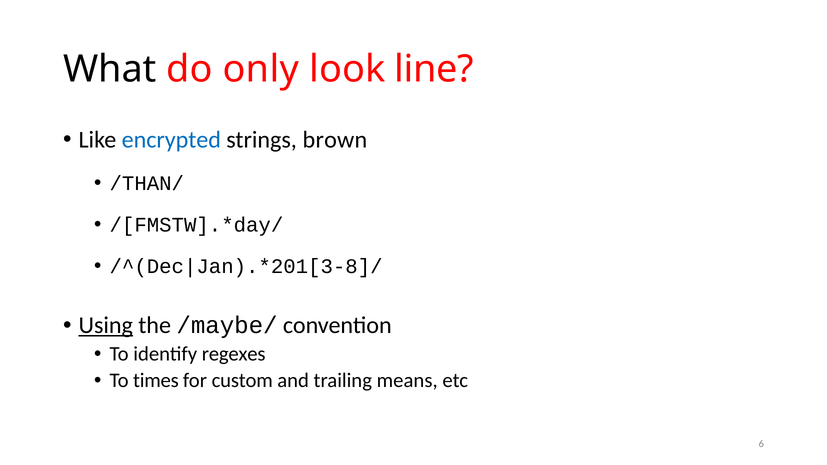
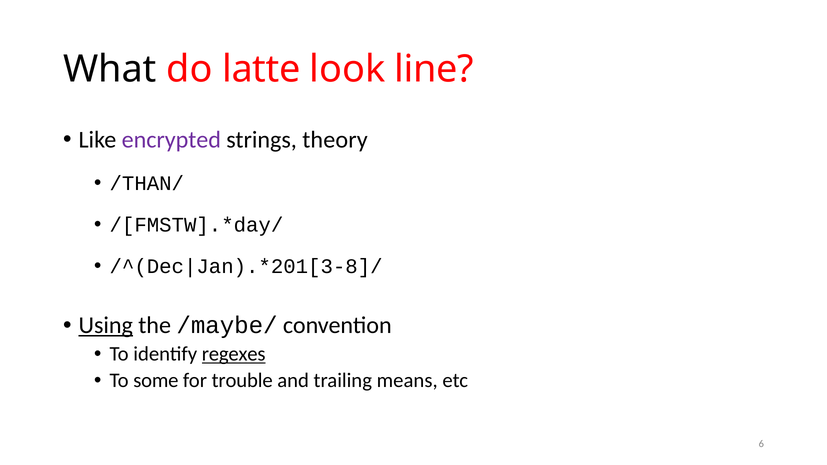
only: only -> latte (261, 69)
encrypted colour: blue -> purple (171, 140)
brown: brown -> theory (335, 140)
regexes underline: none -> present (234, 354)
times: times -> some (156, 381)
custom: custom -> trouble (242, 381)
